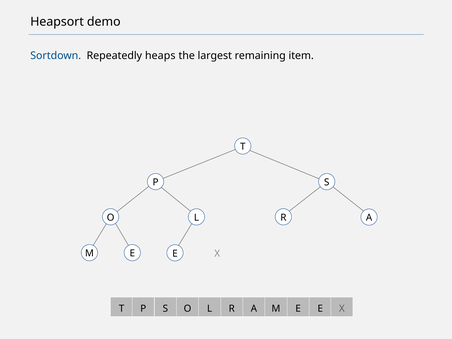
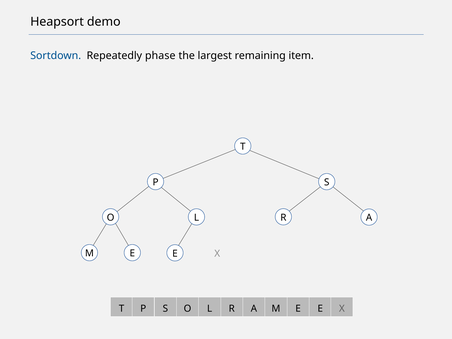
heaps: heaps -> phase (160, 56)
